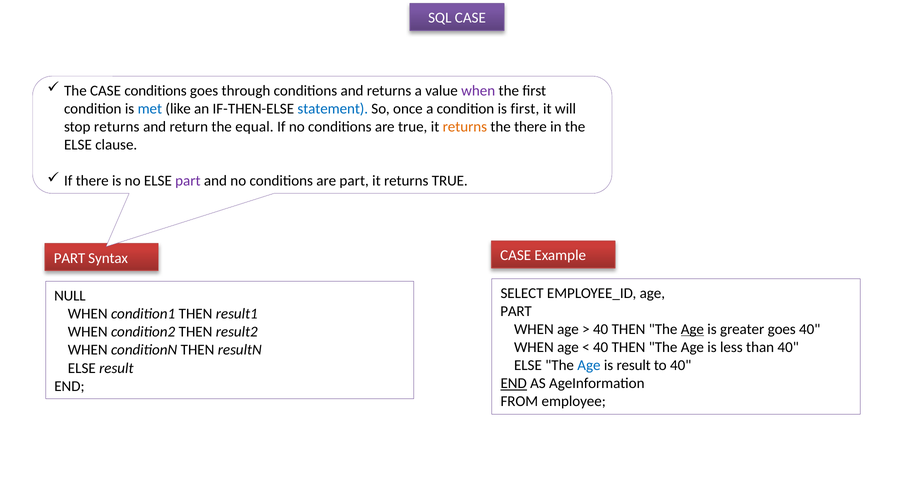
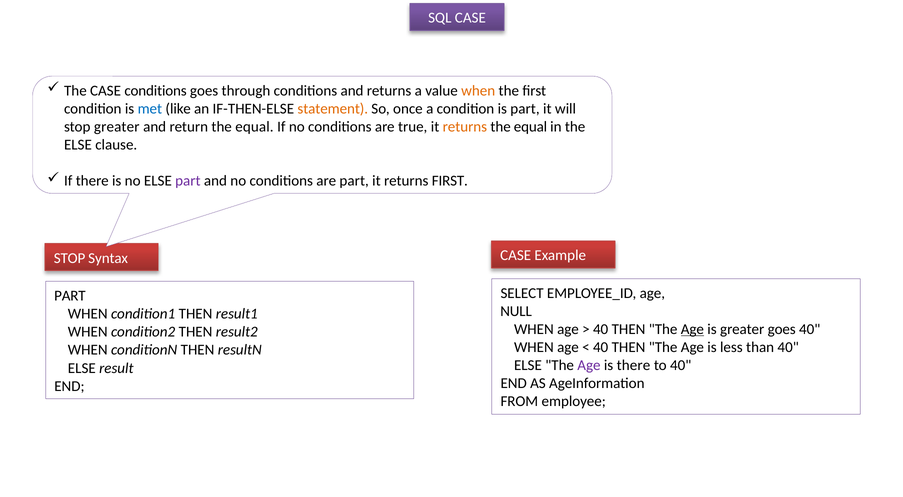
when colour: purple -> orange (478, 91)
statement colour: blue -> orange (333, 109)
is first: first -> part (525, 109)
stop returns: returns -> greater (117, 127)
there: there -> equal (531, 127)
returns TRUE: TRUE -> FIRST (450, 181)
PART: PART -> STOP (70, 258)
NULL: NULL -> PART (70, 296)
PART: PART -> NULL (516, 311)
Age colour: blue -> purple (589, 365)
is result: result -> there (633, 365)
END underline: present -> none (514, 383)
